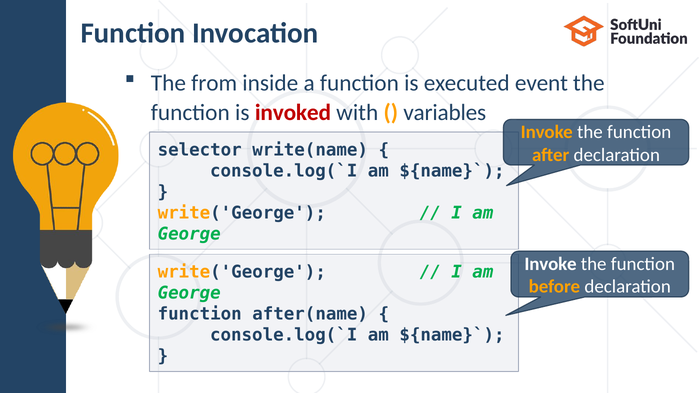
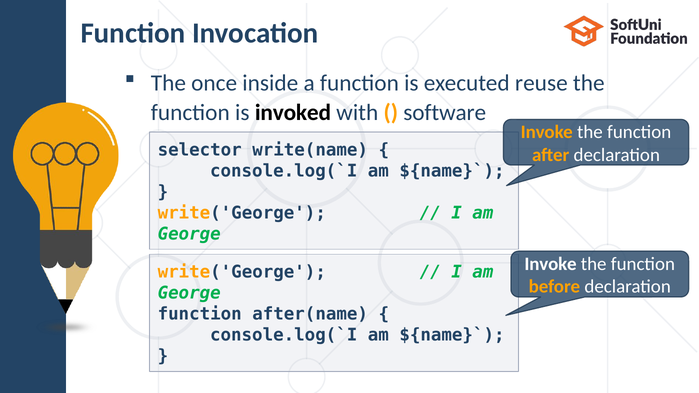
from: from -> once (214, 83)
event: event -> reuse (541, 83)
invoked colour: red -> black (293, 113)
variables: variables -> software (445, 113)
